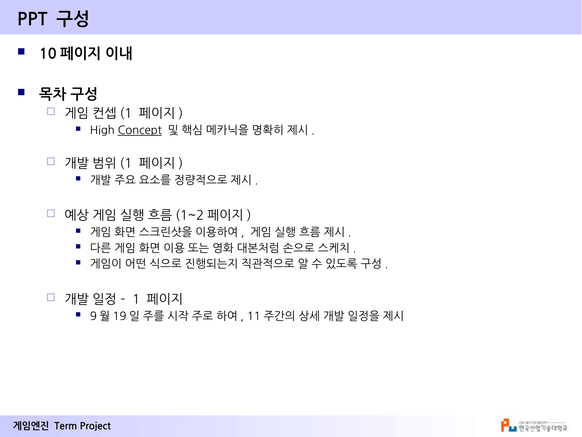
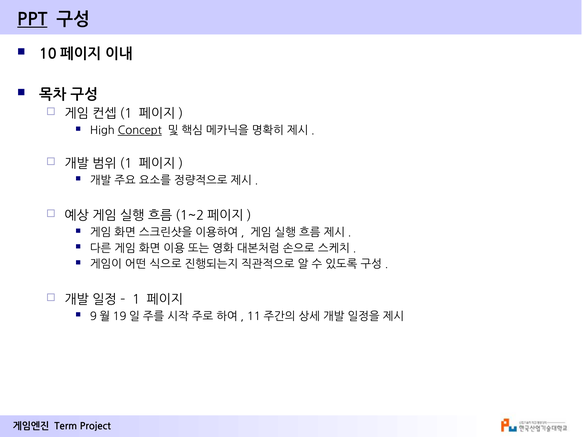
PPT underline: none -> present (32, 20)
